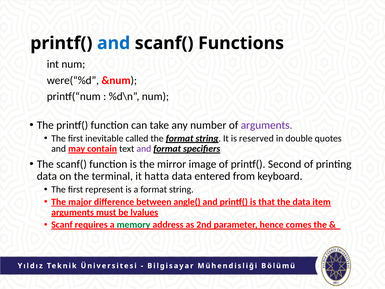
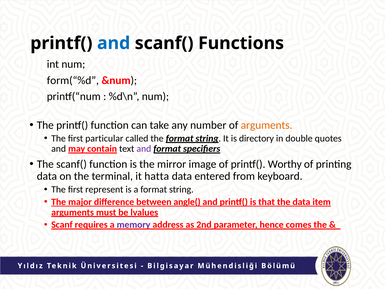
were(“%d: were(“%d -> form(“%d (73, 80)
arguments colour: purple -> orange (267, 125)
inevitable: inevitable -> particular (104, 138)
reserved: reserved -> directory (256, 138)
Second: Second -> Worthy (285, 164)
memory colour: green -> purple (134, 225)
